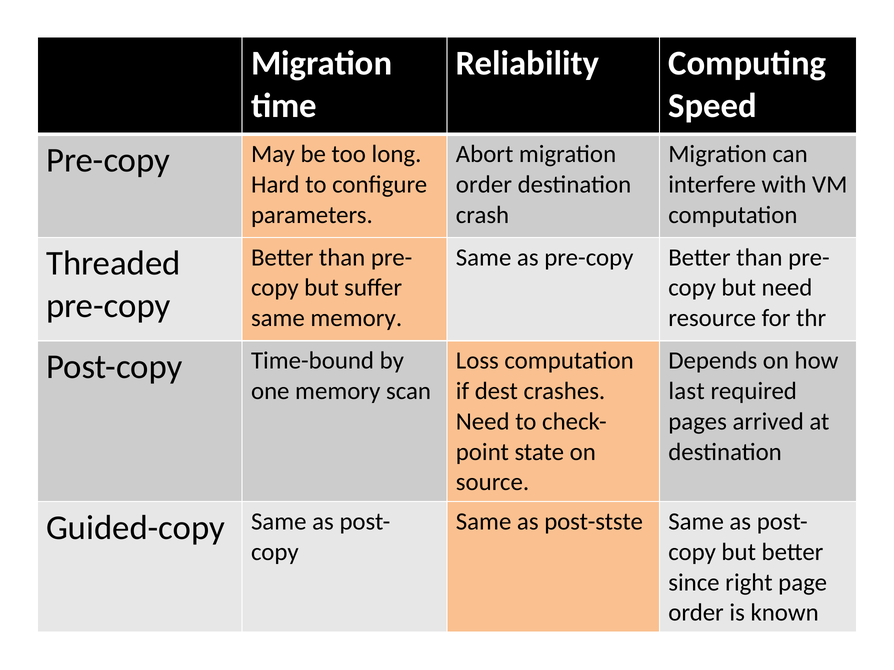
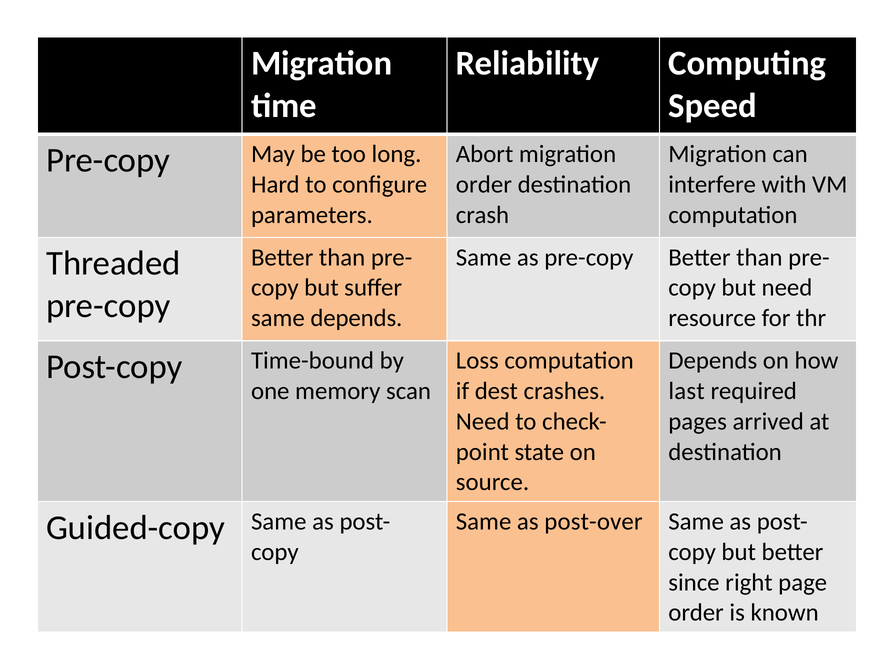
same memory: memory -> depends (356, 318)
post-stste: post-stste -> post-over (593, 522)
